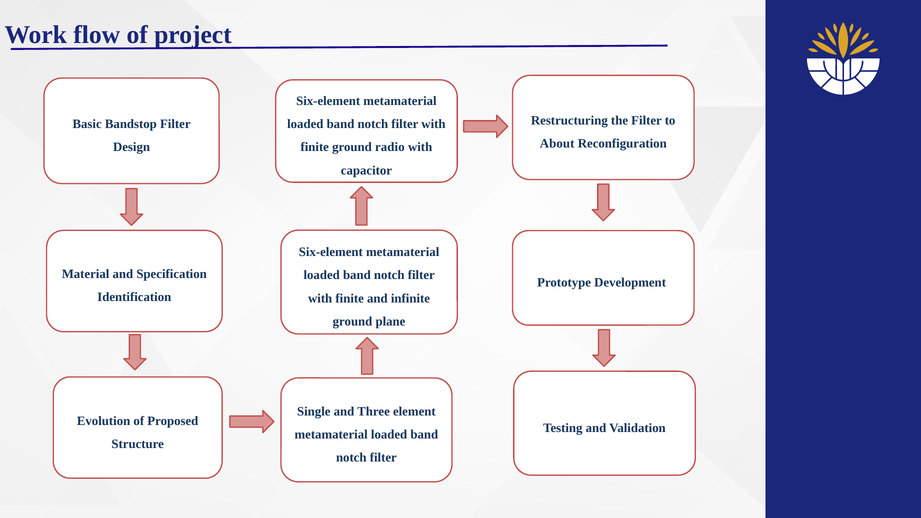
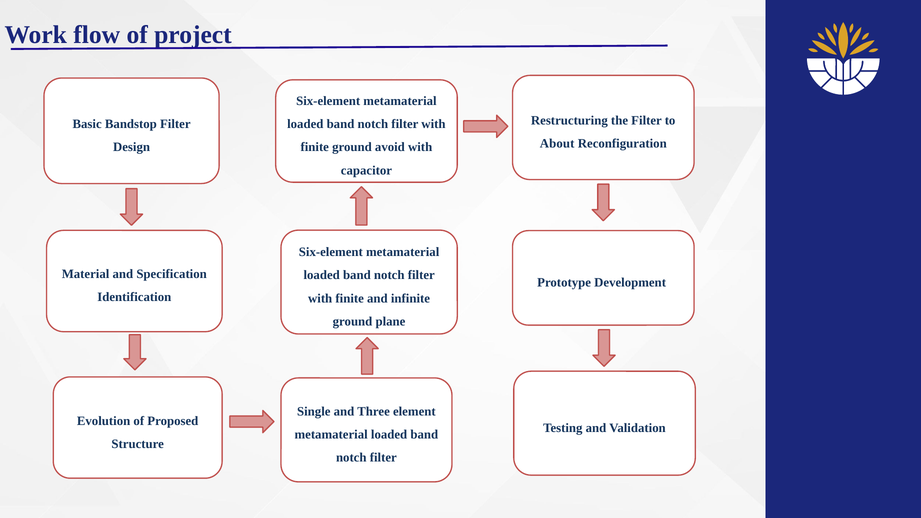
radio: radio -> avoid (390, 147)
